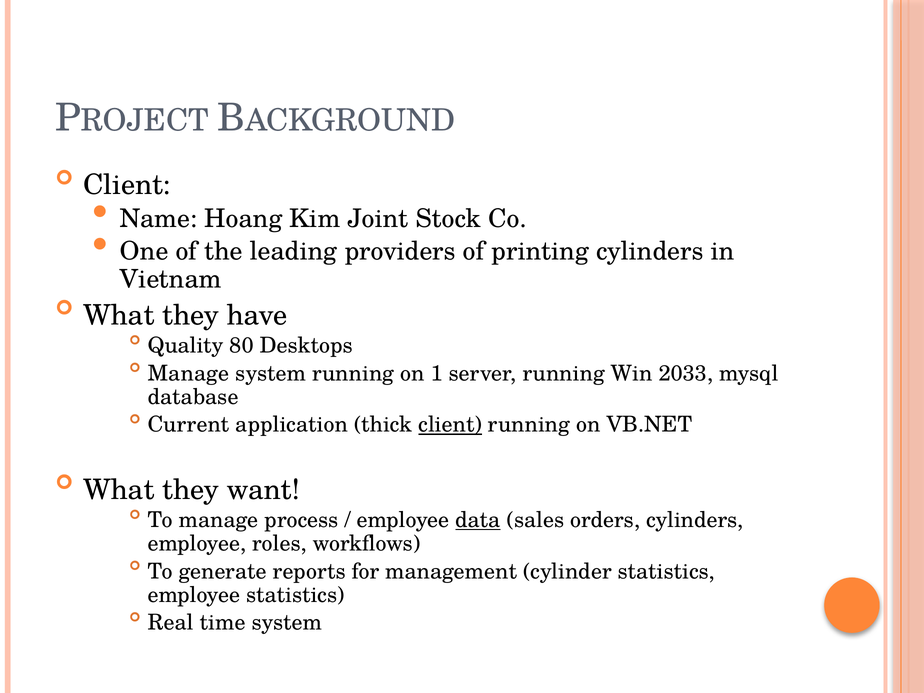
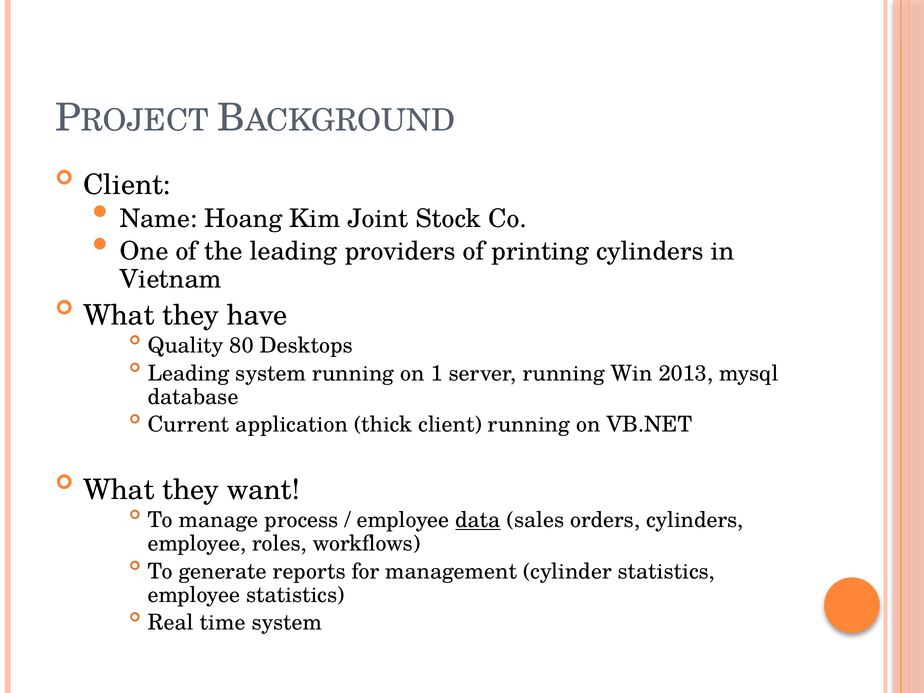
Manage: Manage -> Leading (189, 373)
2033: 2033 -> 2013 (686, 373)
client underline: present -> none (450, 425)
